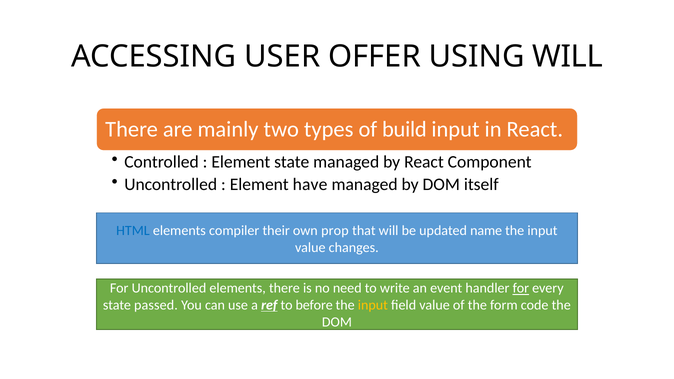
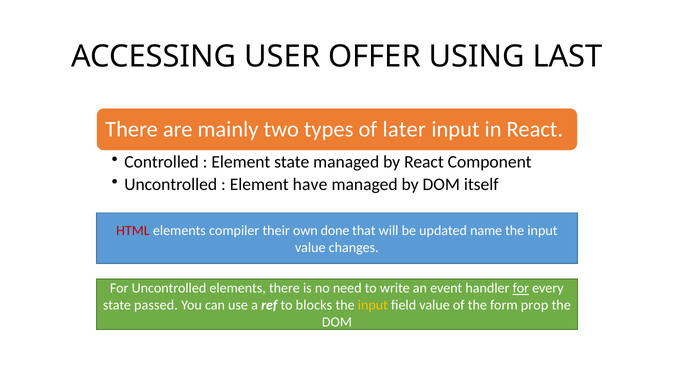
USING WILL: WILL -> LAST (568, 57)
build: build -> later (404, 129)
HTML colour: blue -> red (133, 231)
prop: prop -> done (335, 231)
ref underline: present -> none (269, 305)
before: before -> blocks (314, 305)
code: code -> prop (535, 305)
